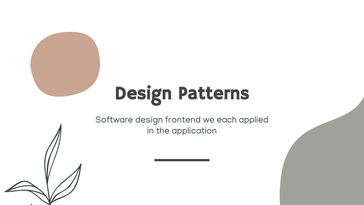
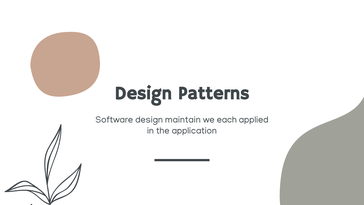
frontend: frontend -> maintain (183, 119)
